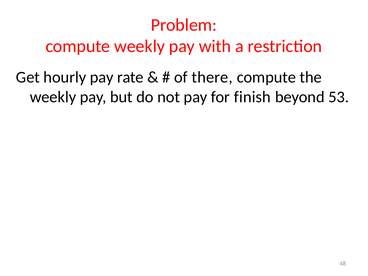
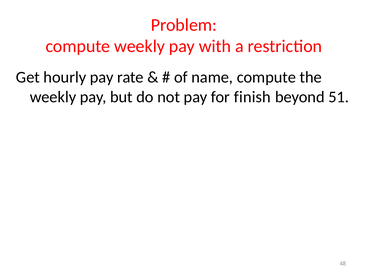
there: there -> name (212, 77)
53: 53 -> 51 (339, 97)
